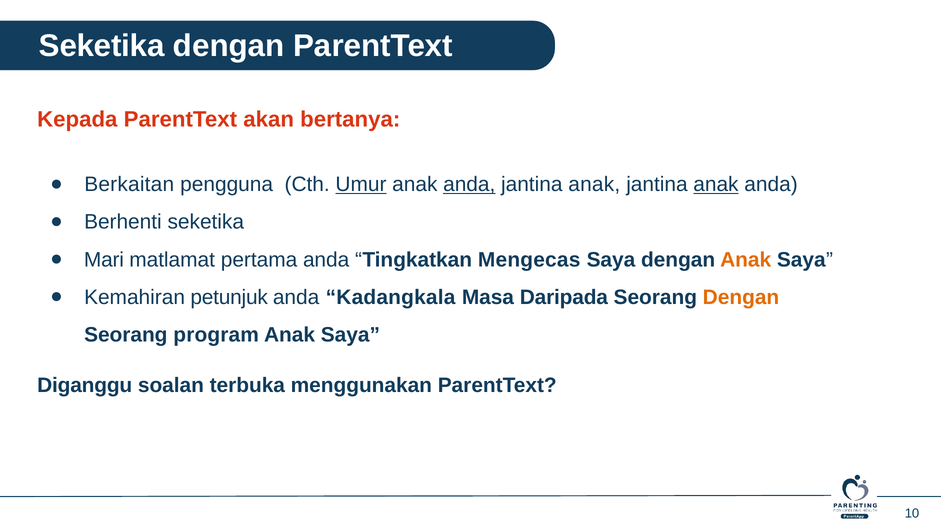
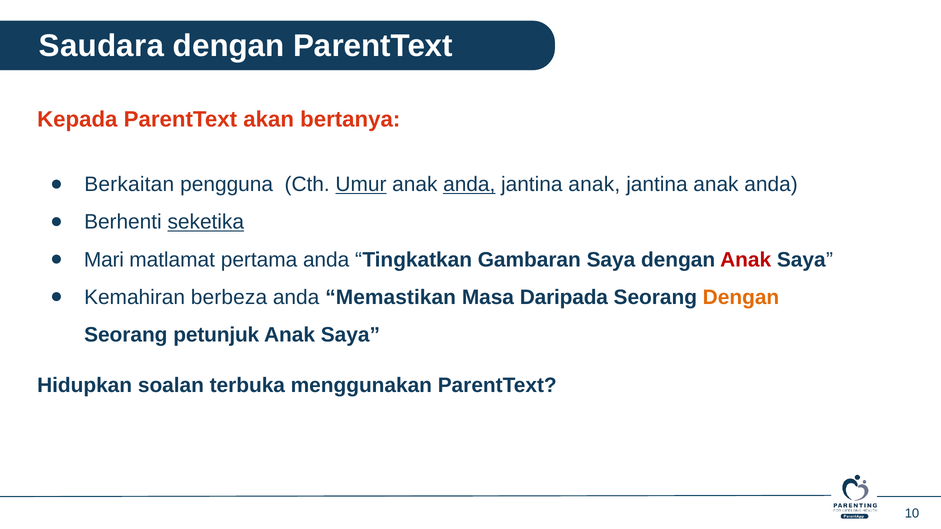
Seketika: Seketika -> Saudara (101, 46)
anak underline: present -> none (716, 185)
seketika underline: none -> present (206, 222)
Mengecas: Mengecas -> Gambaran (529, 260)
Anak colour: orange -> red (746, 260)
petunjuk: petunjuk -> berbeza (229, 297)
Kadangkala: Kadangkala -> Memastikan (391, 297)
program: program -> petunjuk (216, 335)
Diganggu: Diganggu -> Hidupkan (85, 386)
